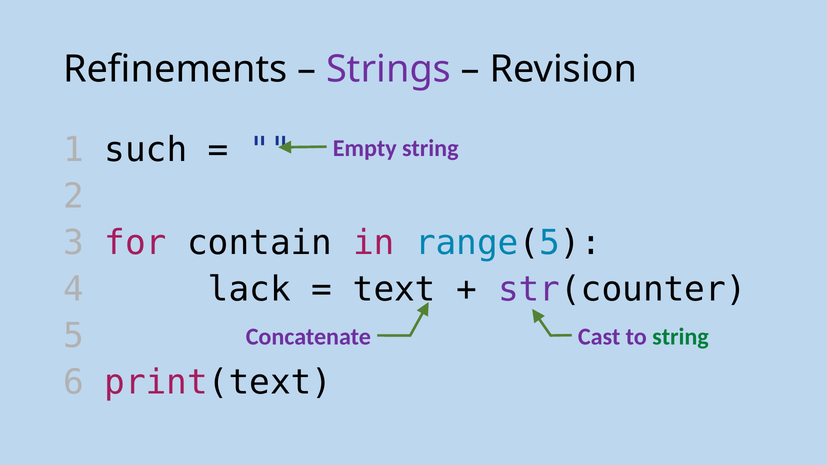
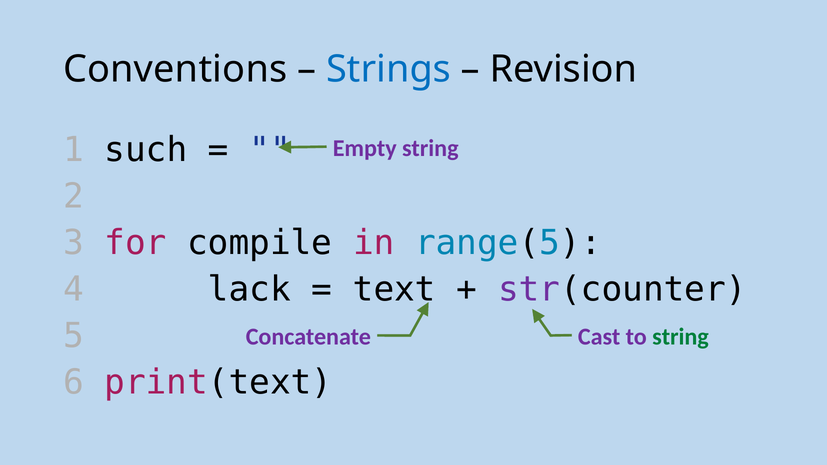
Refinements: Refinements -> Conventions (175, 69)
Strings colour: purple -> blue (389, 69)
contain: contain -> compile (260, 243)
